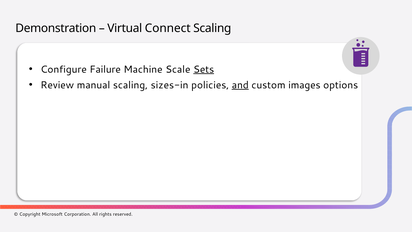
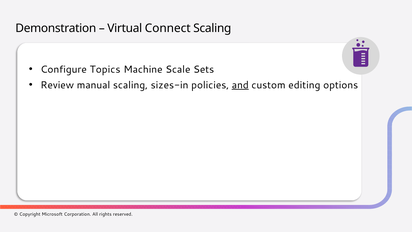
Failure: Failure -> Topics (105, 69)
Sets underline: present -> none (204, 69)
images: images -> editing (304, 85)
